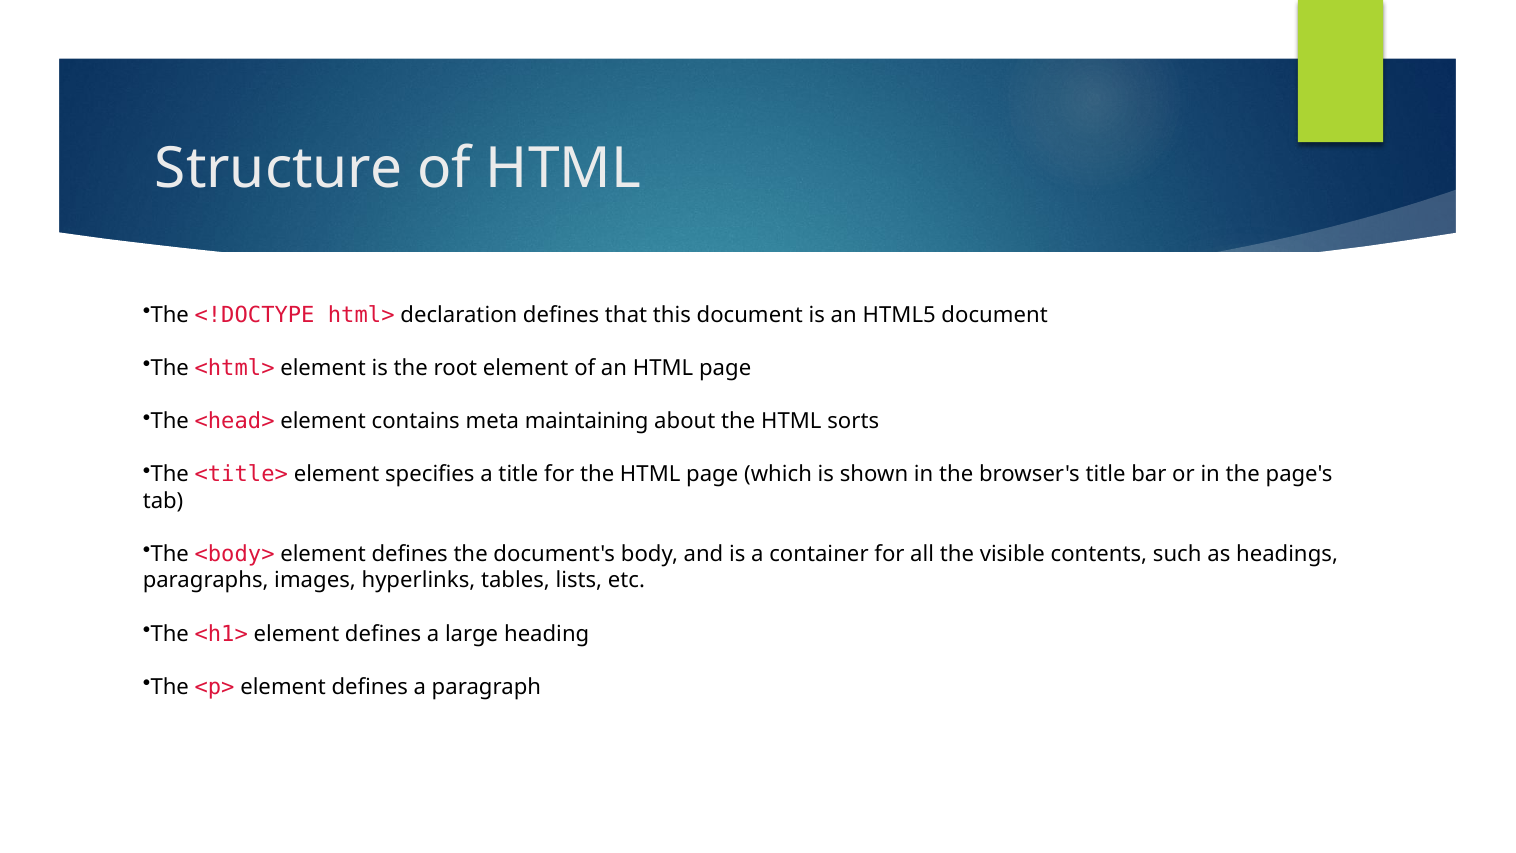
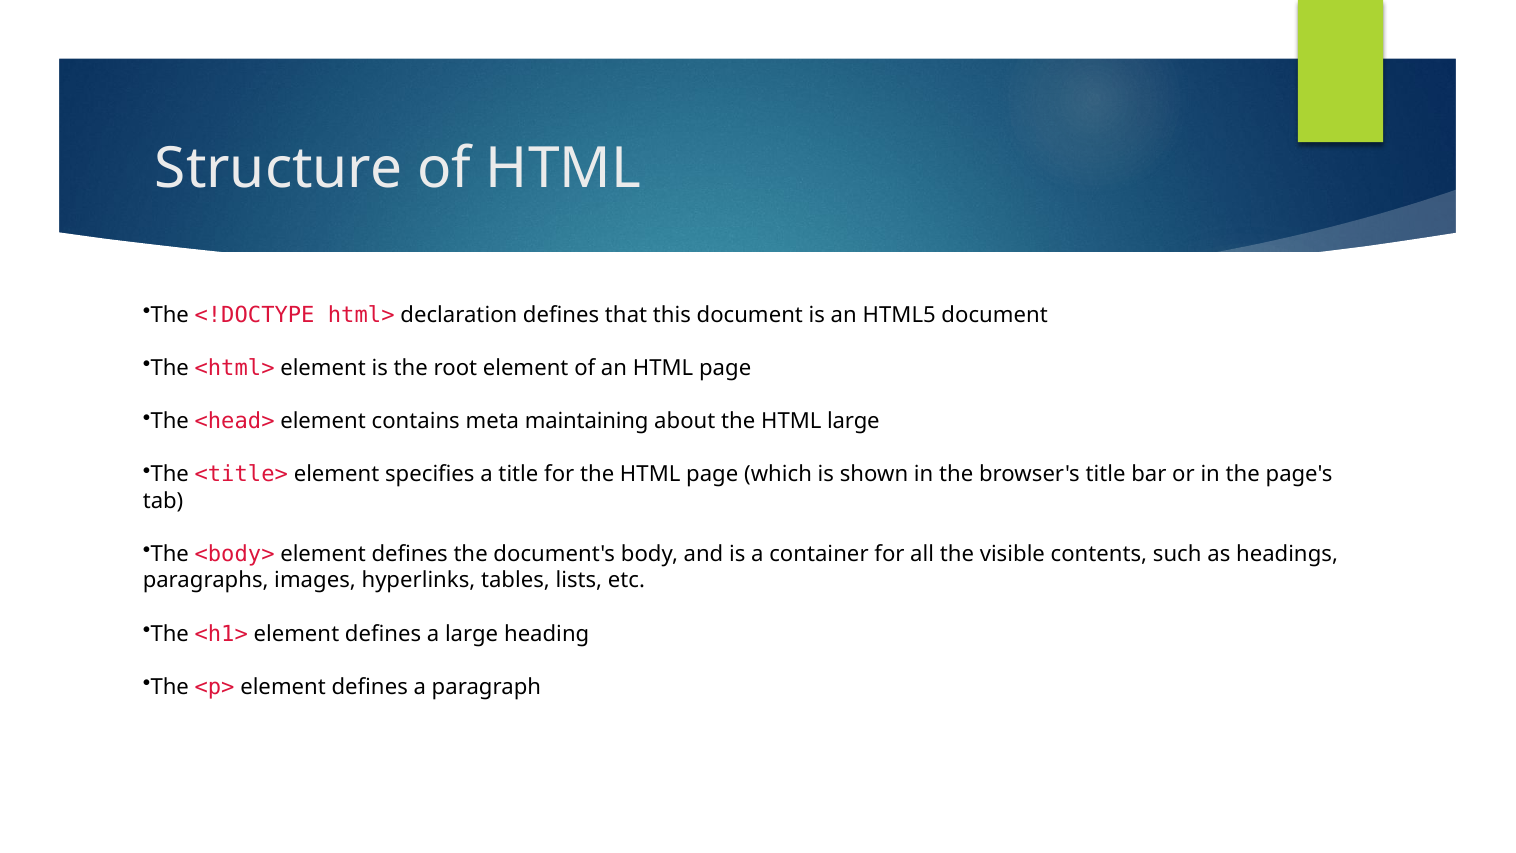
HTML sorts: sorts -> large (853, 421)
